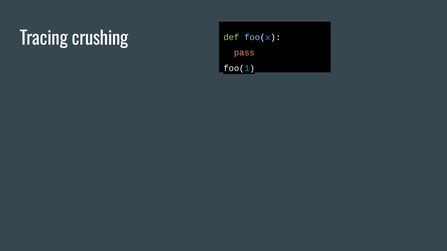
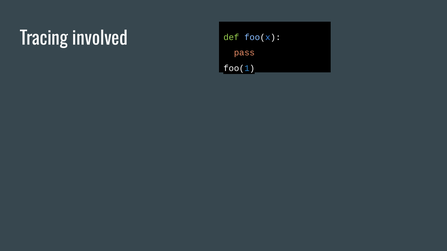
crushing: crushing -> involved (100, 39)
